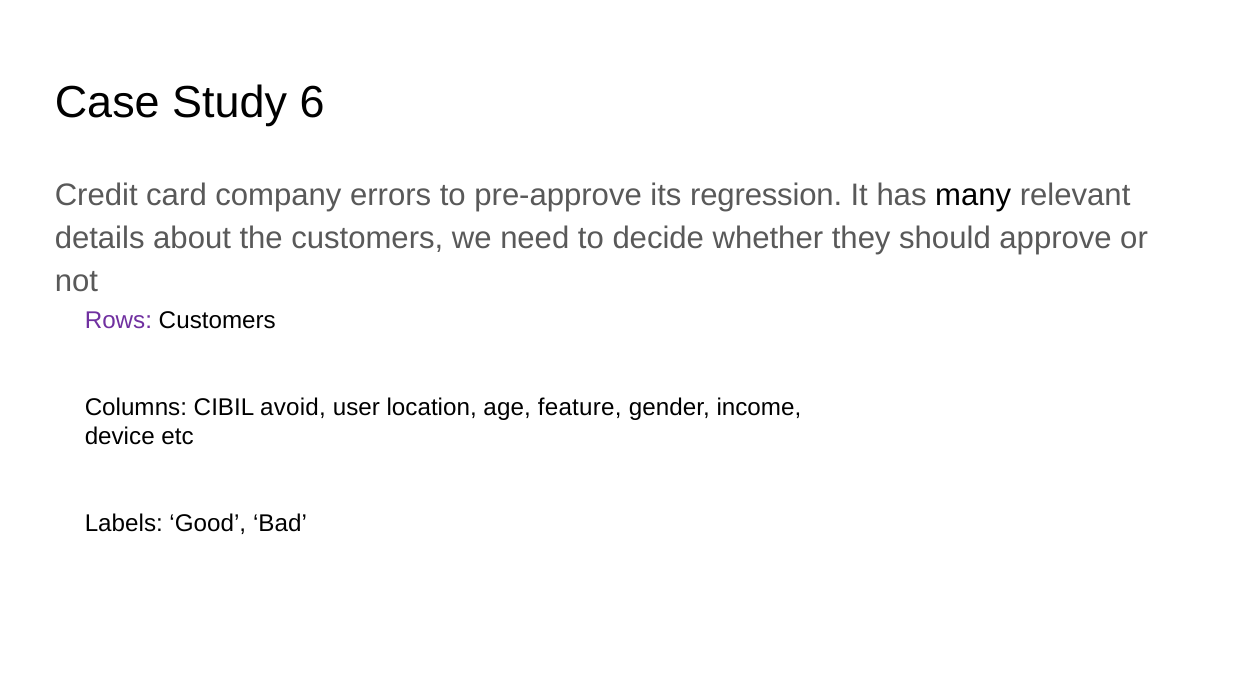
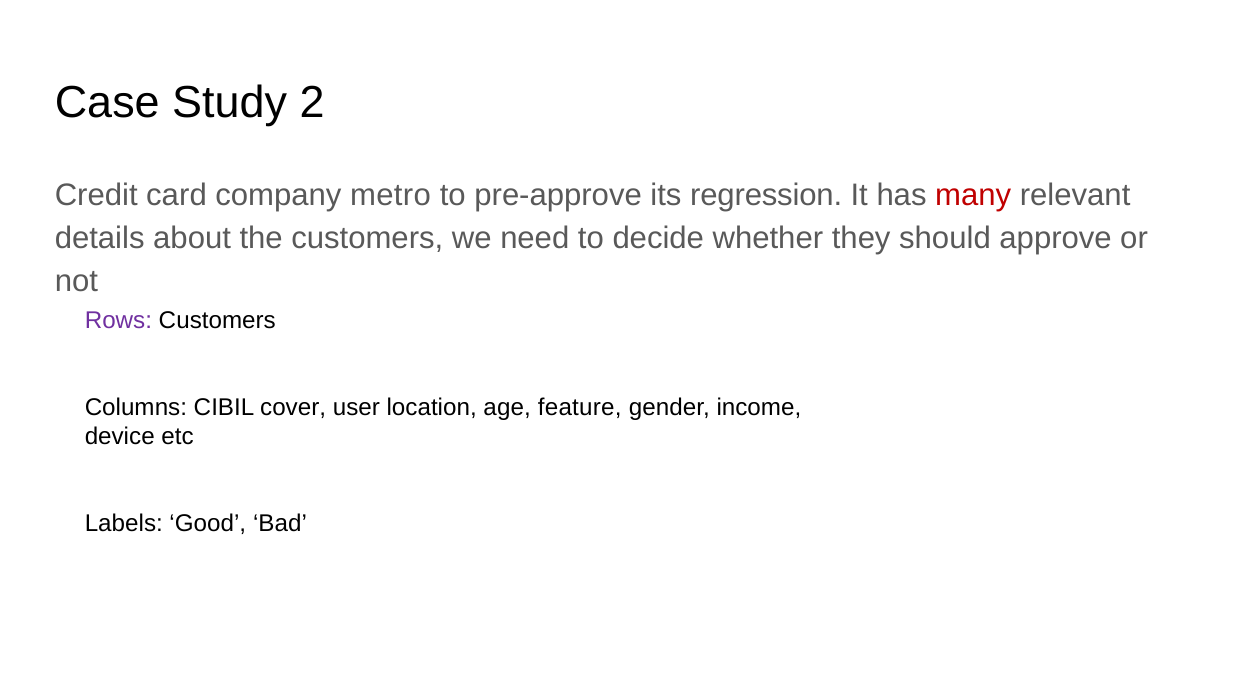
6: 6 -> 2 (312, 103)
errors: errors -> metro (390, 196)
many colour: black -> red (973, 196)
avoid: avoid -> cover (293, 408)
